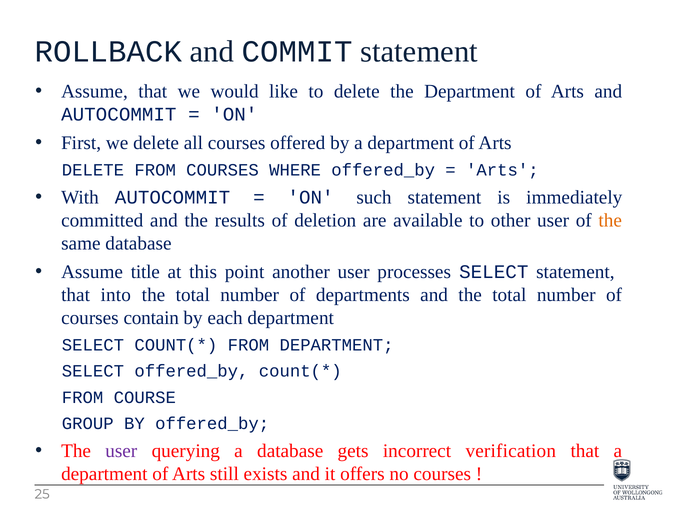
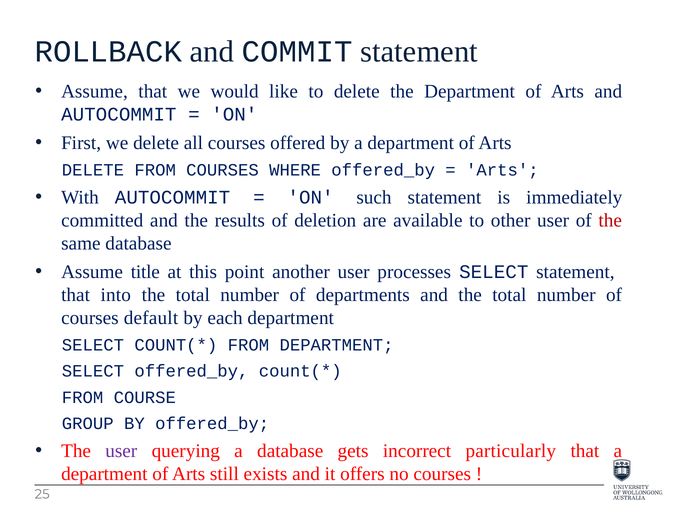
the colour: orange -> red (610, 221)
contain: contain -> default (151, 318)
verification: verification -> particularly (511, 451)
